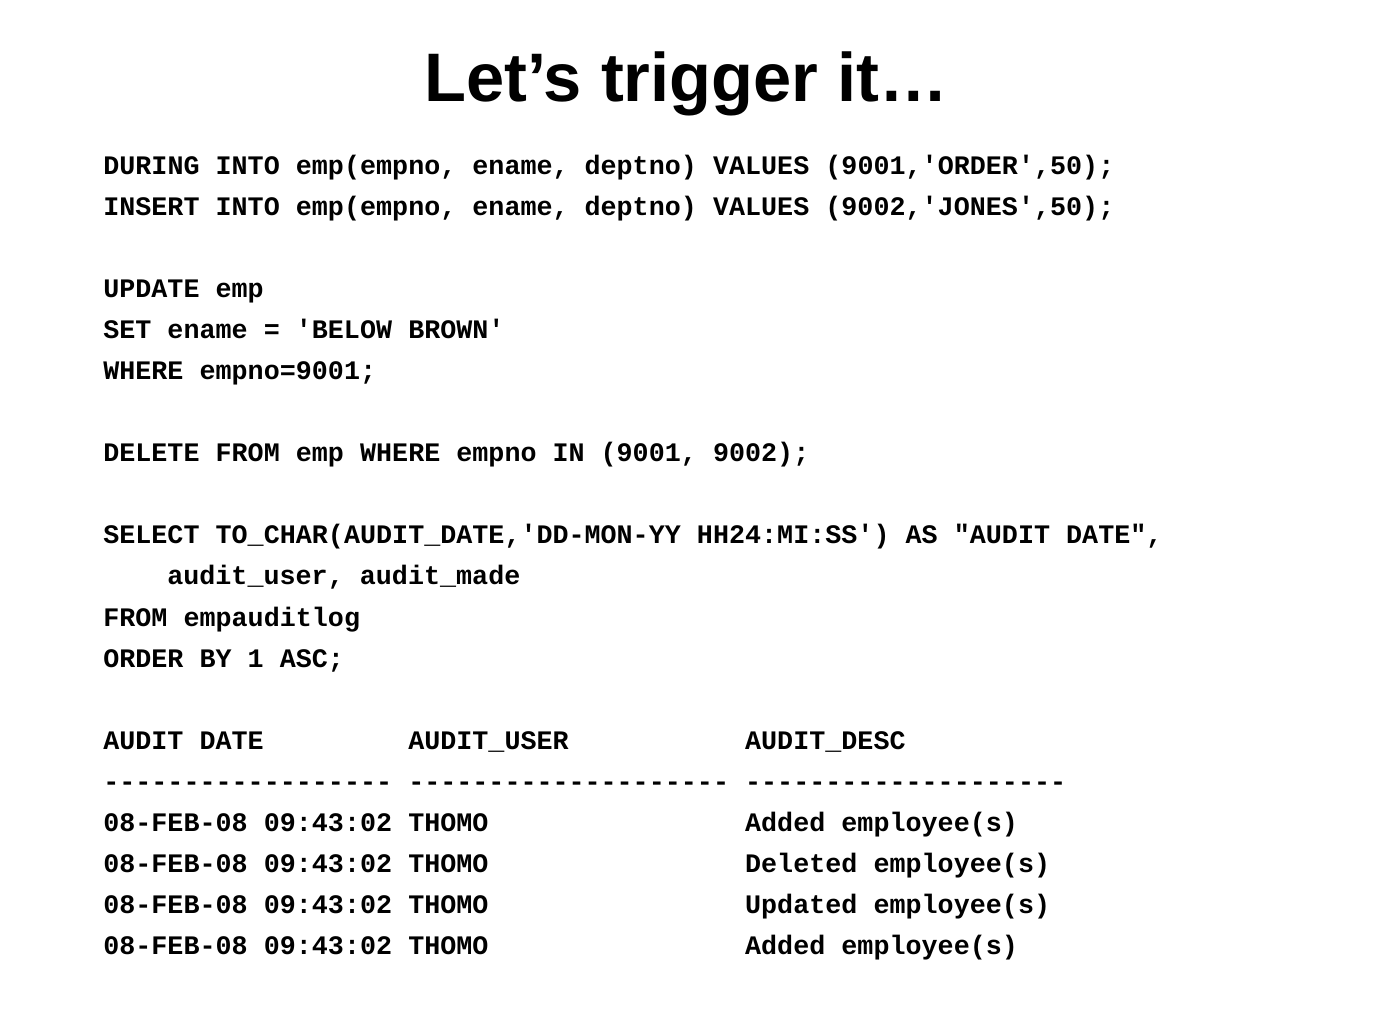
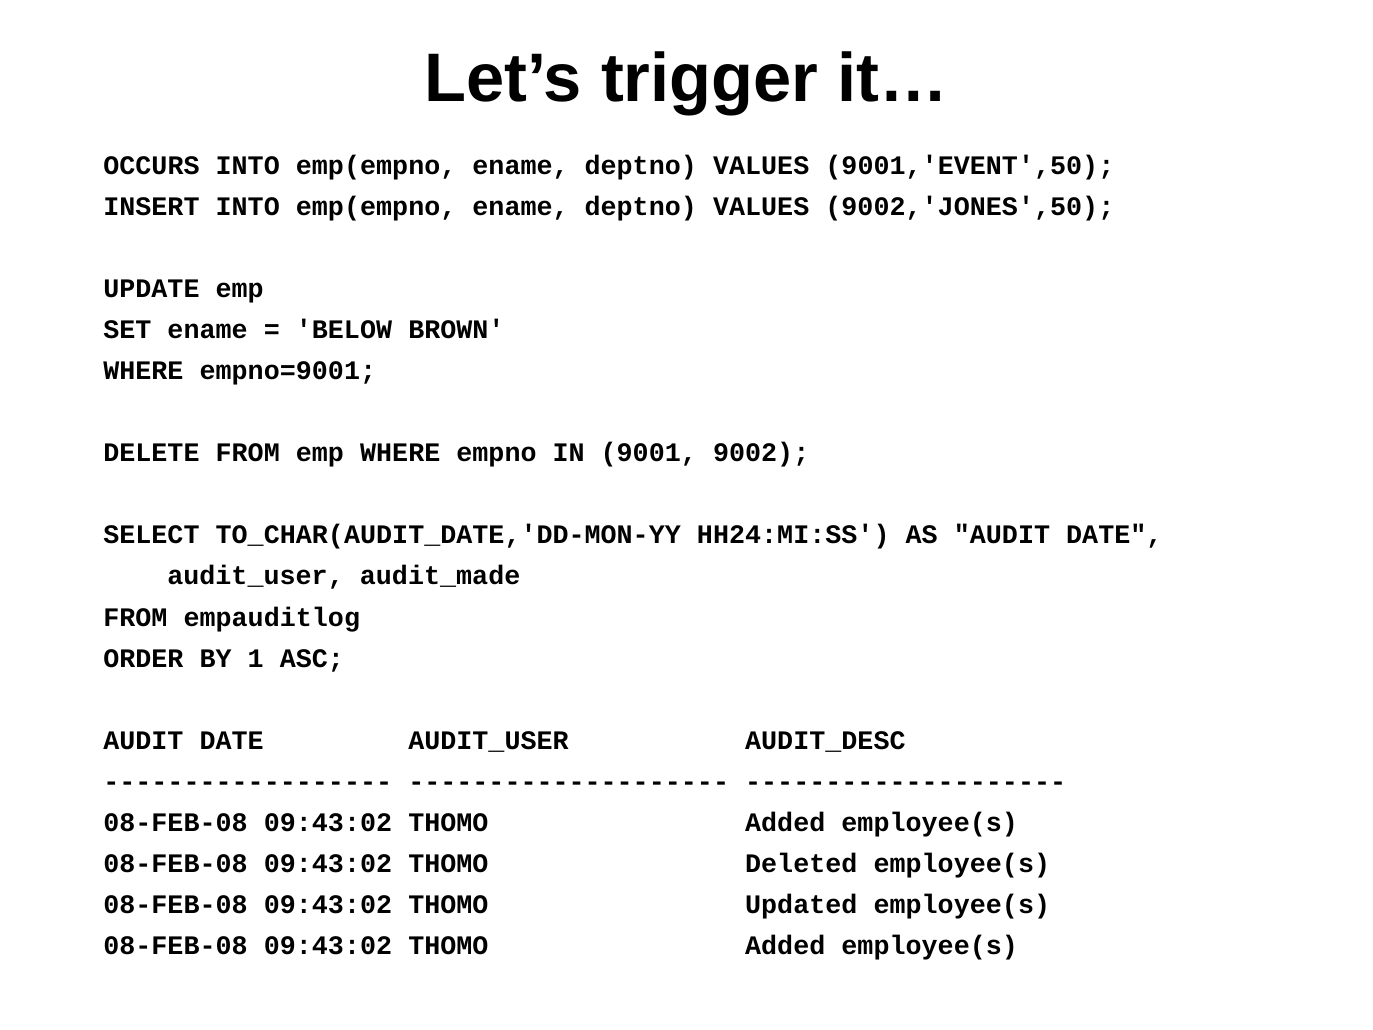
DURING: DURING -> OCCURS (151, 165)
9001,'ORDER',50: 9001,'ORDER',50 -> 9001,'EVENT',50 (970, 165)
